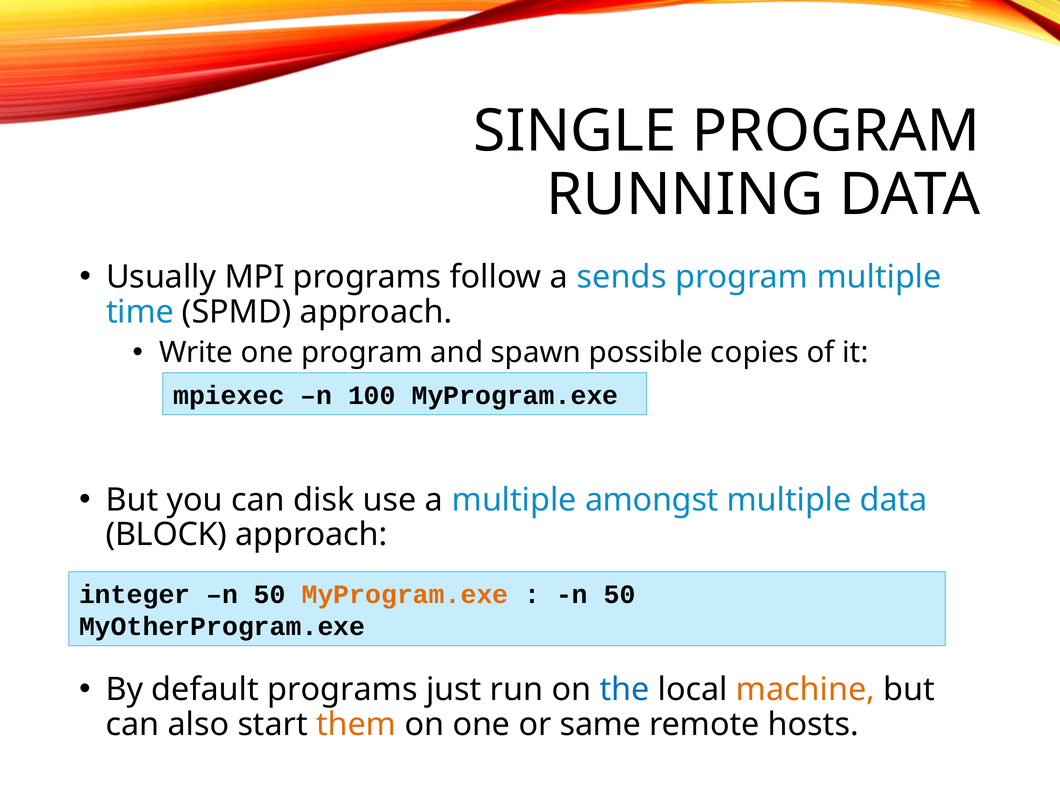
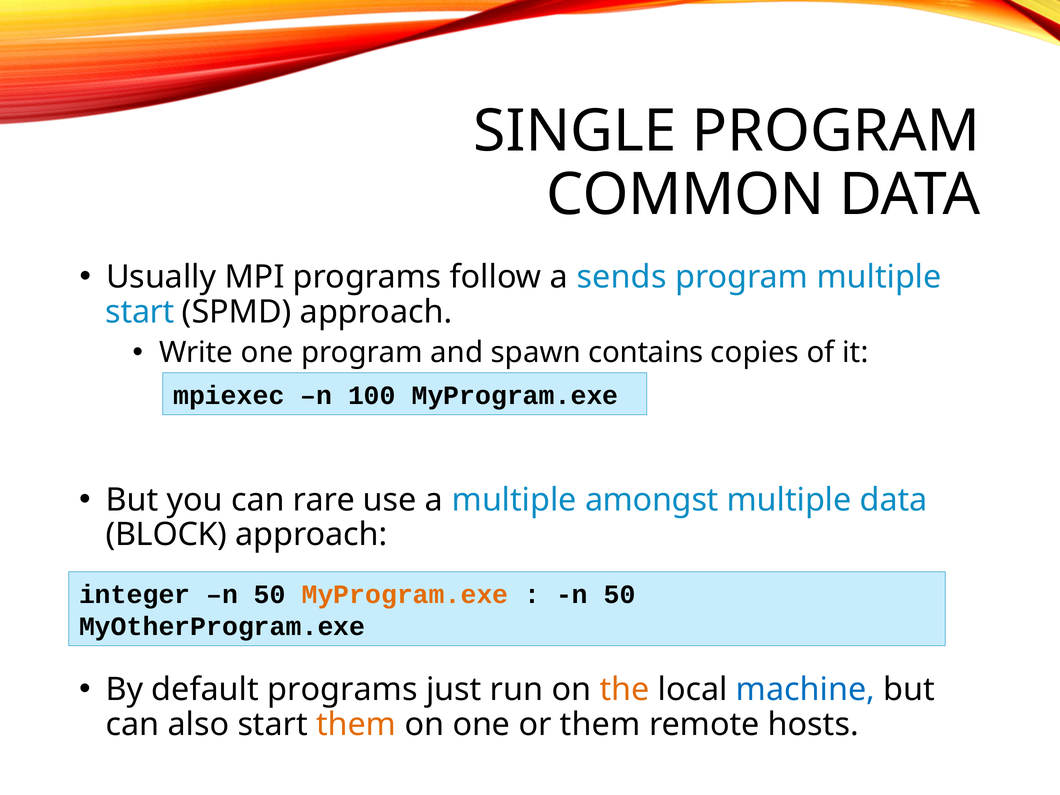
RUNNING: RUNNING -> COMMON (685, 195)
time: time -> start (140, 312)
possible: possible -> contains (646, 353)
disk: disk -> rare (324, 500)
the colour: blue -> orange (624, 689)
machine colour: orange -> blue (805, 689)
or same: same -> them (600, 724)
